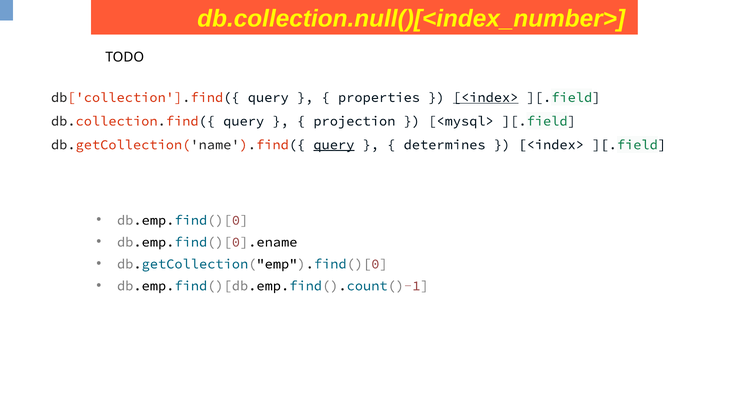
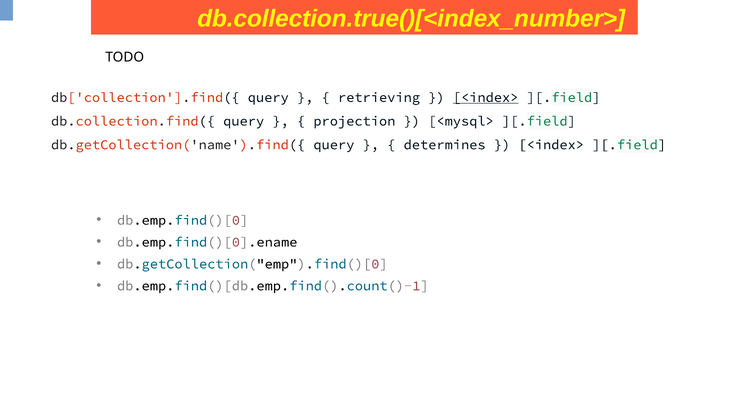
db.collection.null()[<index_number>: db.collection.null()[<index_number> -> db.collection.true()[<index_number> (411, 19)
properties: properties -> retrieving (379, 97)
query underline: present -> none (334, 145)
